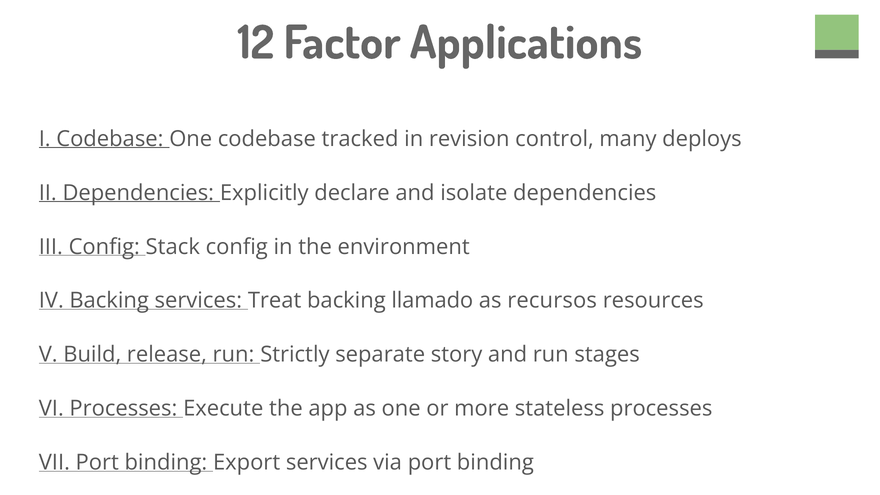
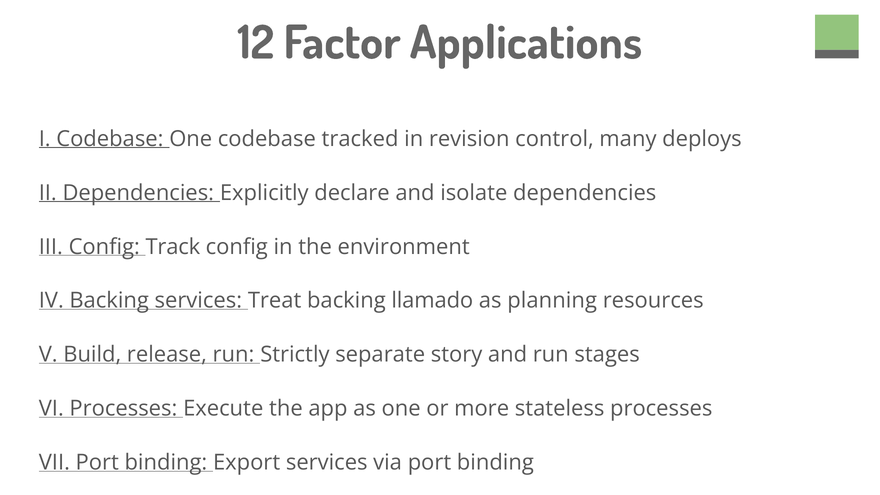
Stack: Stack -> Track (173, 247)
recursos: recursos -> planning (552, 301)
